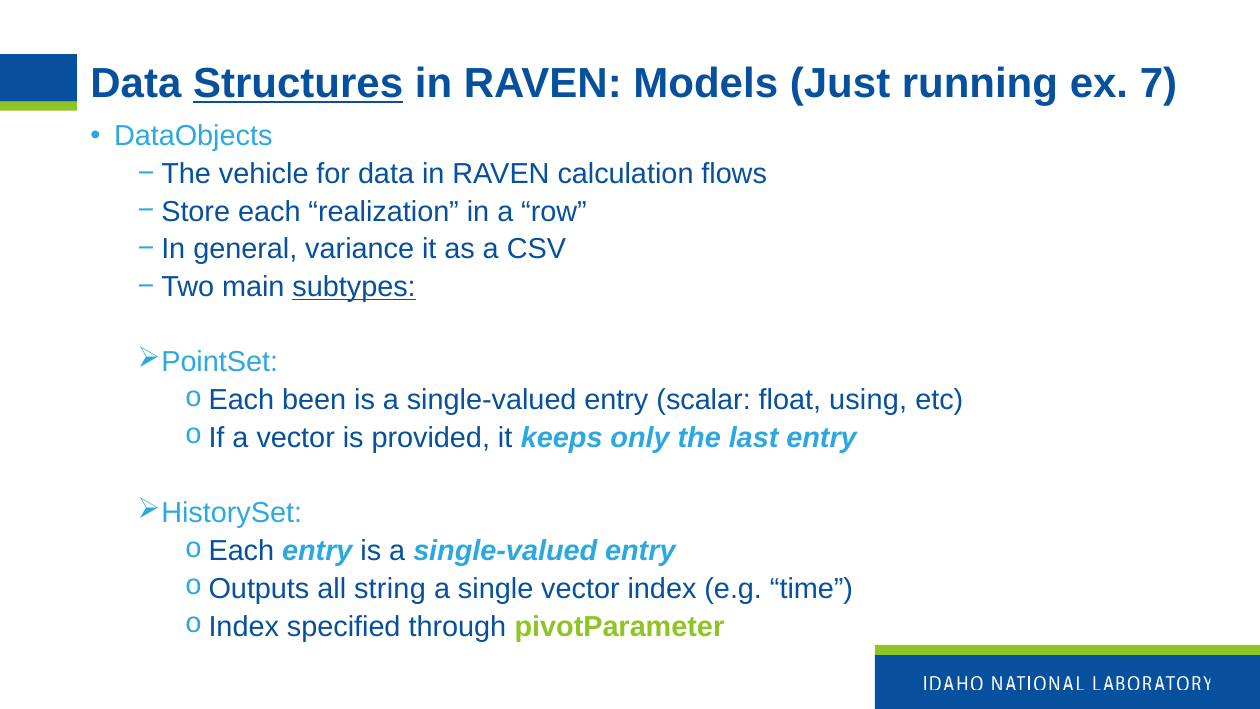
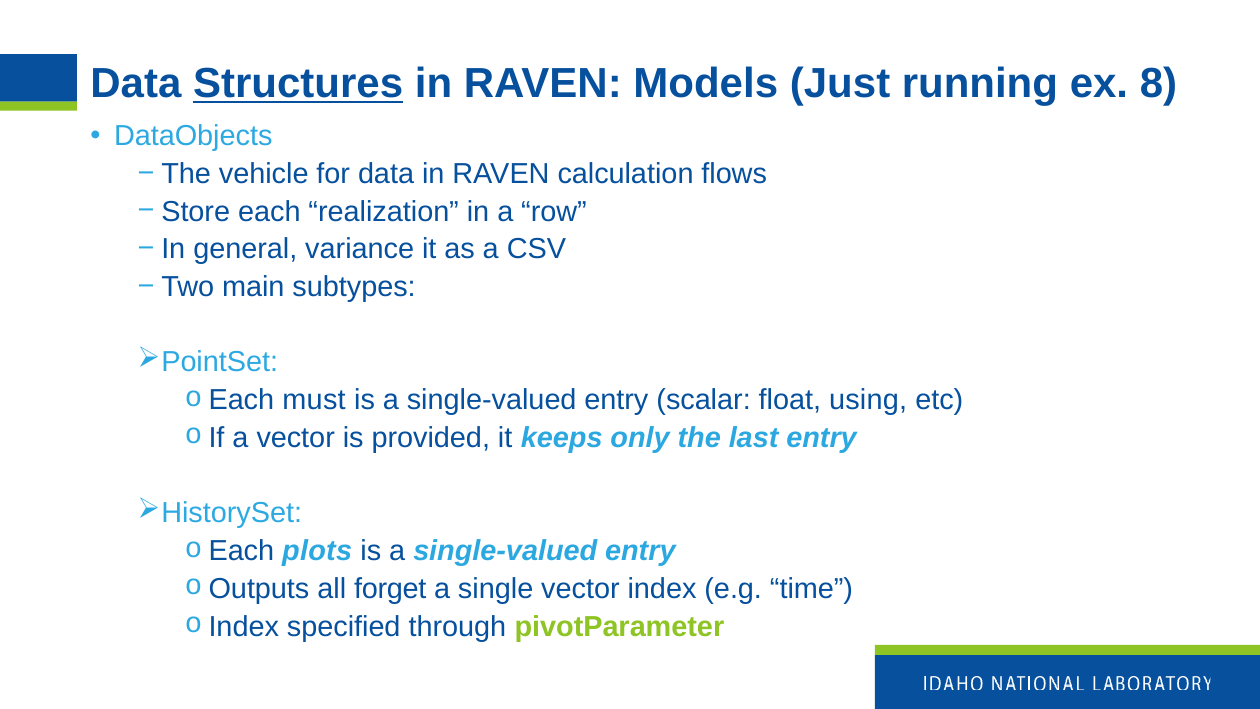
7: 7 -> 8 (1158, 84)
subtypes underline: present -> none (354, 287)
been: been -> must (314, 400)
entry: entry -> plots (317, 551)
string: string -> forget (390, 589)
